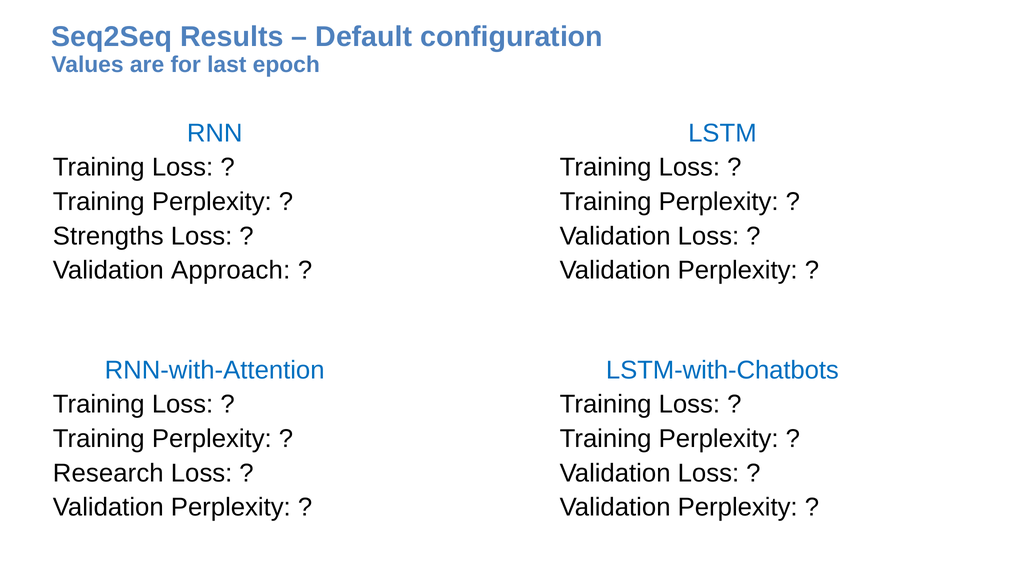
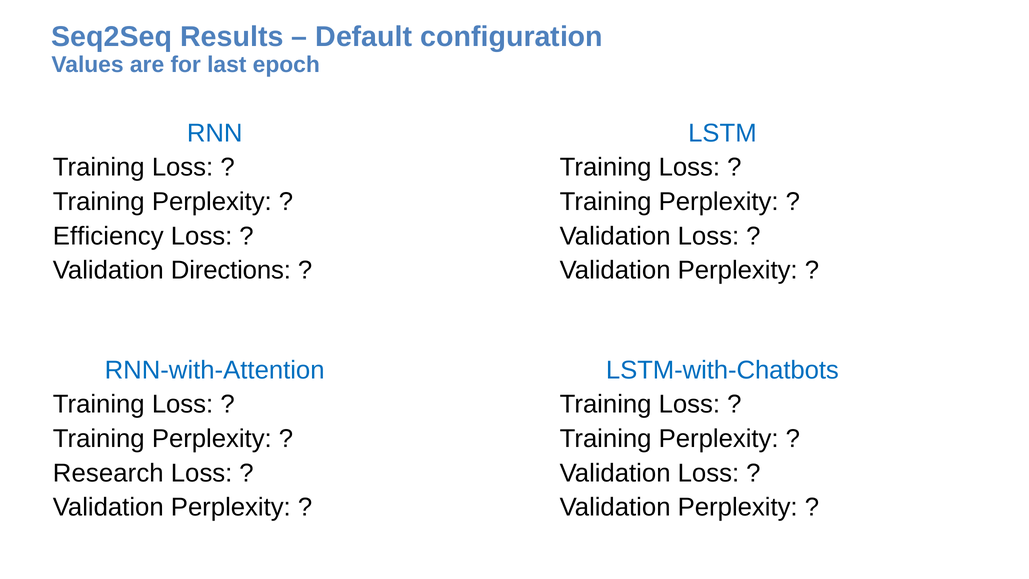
Strengths: Strengths -> Efficiency (108, 236)
Approach: Approach -> Directions (231, 270)
